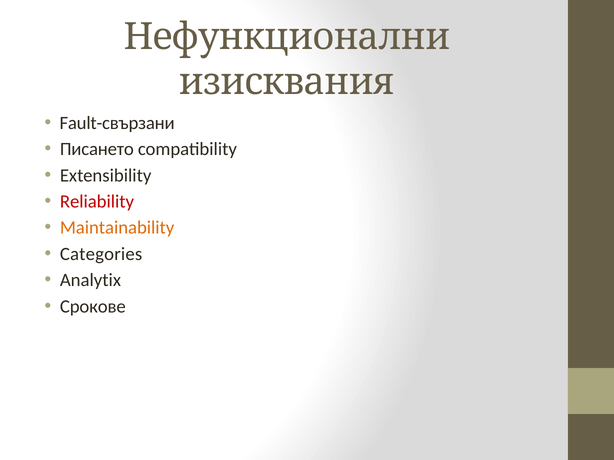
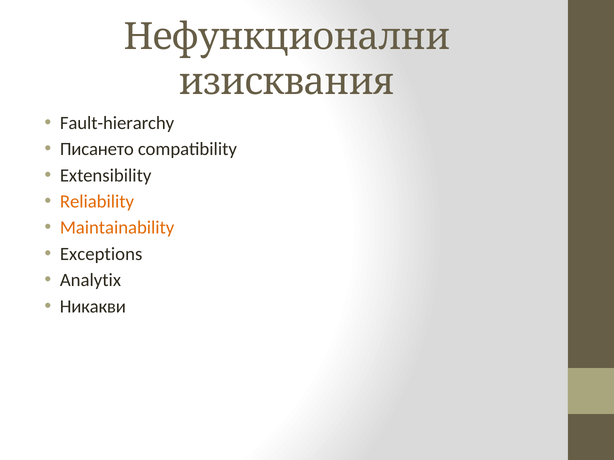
Fault-свързани: Fault-свързани -> Fault-hierarchy (117, 123)
Reliability colour: red -> orange (97, 202)
Categories: Categories -> Exceptions (101, 254)
Срокове: Срокове -> Никакви (93, 307)
